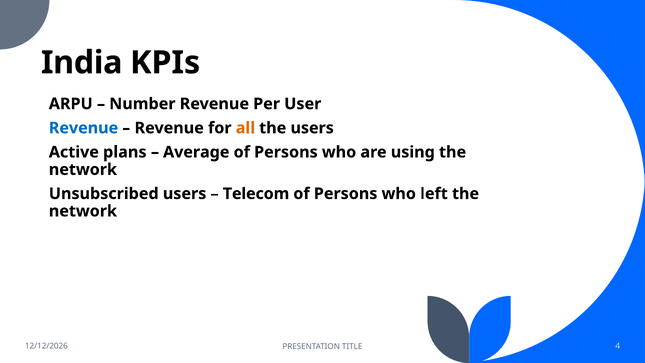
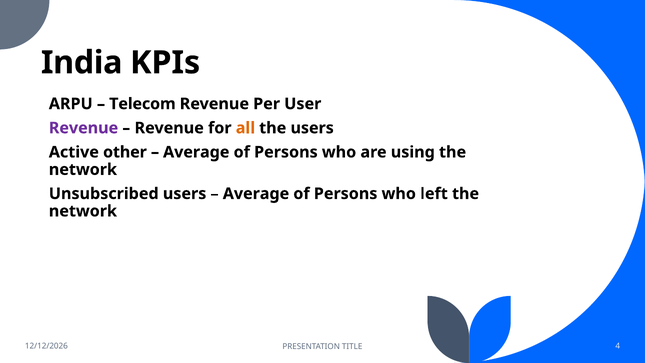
Number: Number -> Telecom (142, 104)
Revenue colour: blue -> purple (83, 128)
plans: plans -> other (125, 152)
Telecom: Telecom -> Average (256, 194)
